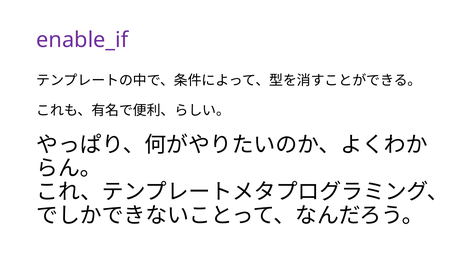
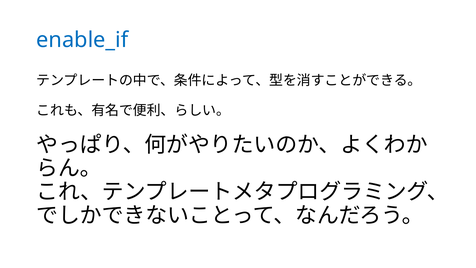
enable_if colour: purple -> blue (82, 40)
